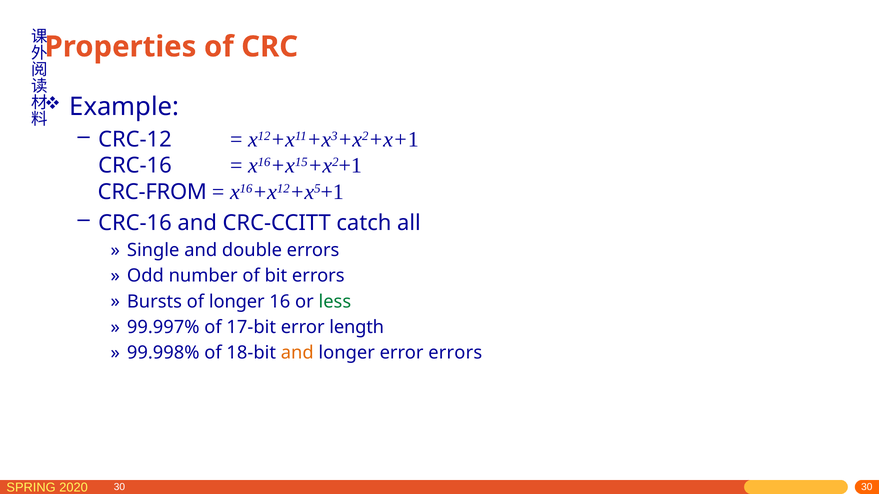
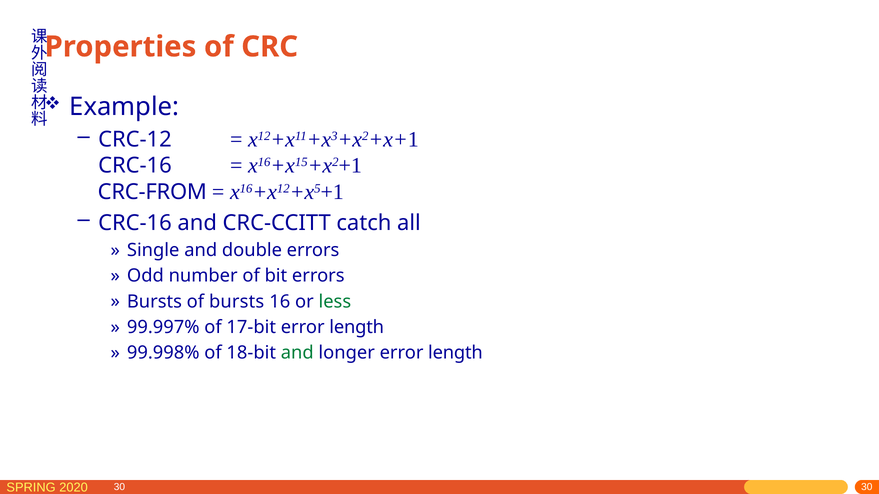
of longer: longer -> bursts (237, 302)
and colour: orange -> green (297, 353)
longer error errors: errors -> length (455, 353)
